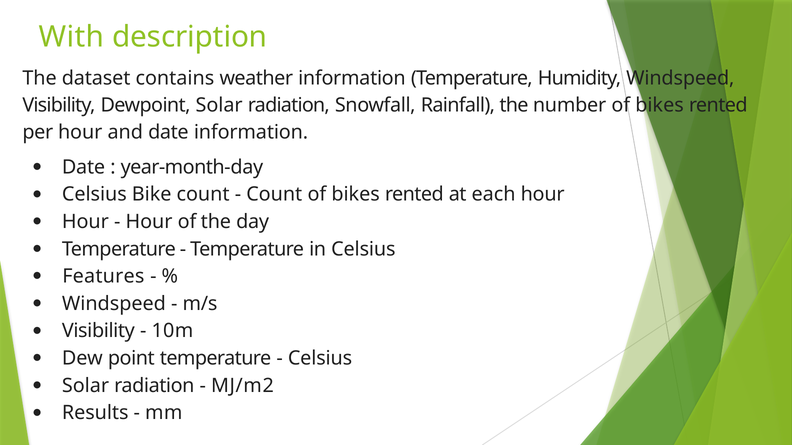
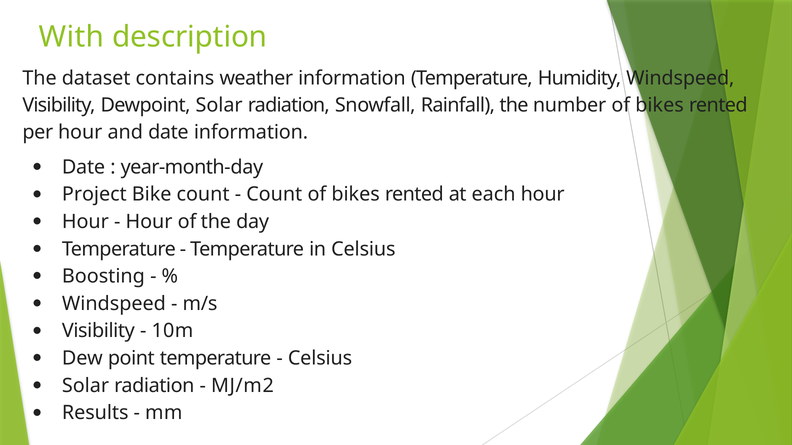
Celsius: Celsius -> Project (94, 195)
Features: Features -> Boosting (103, 277)
